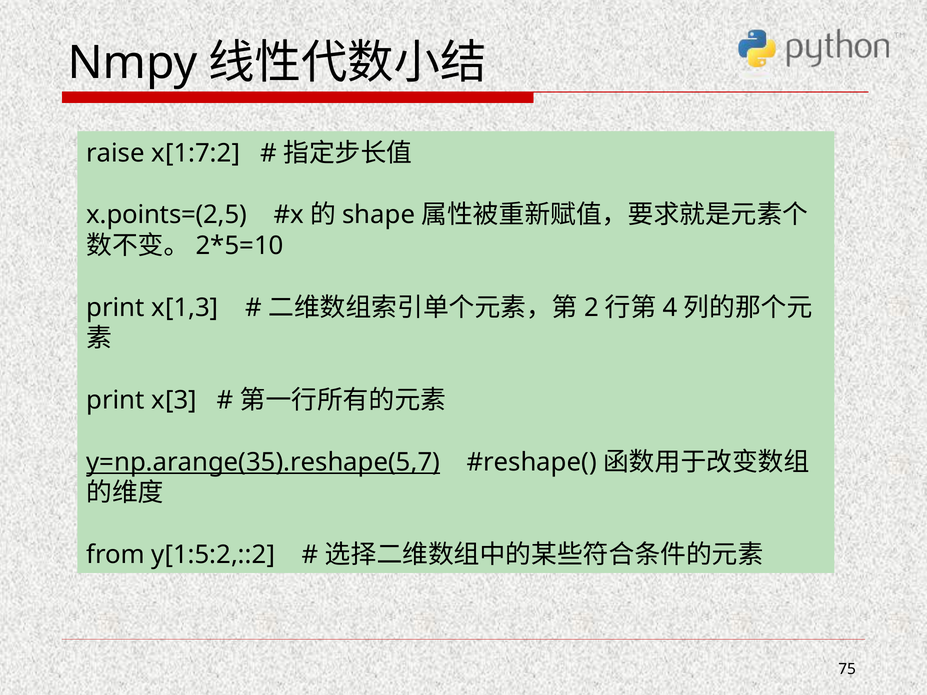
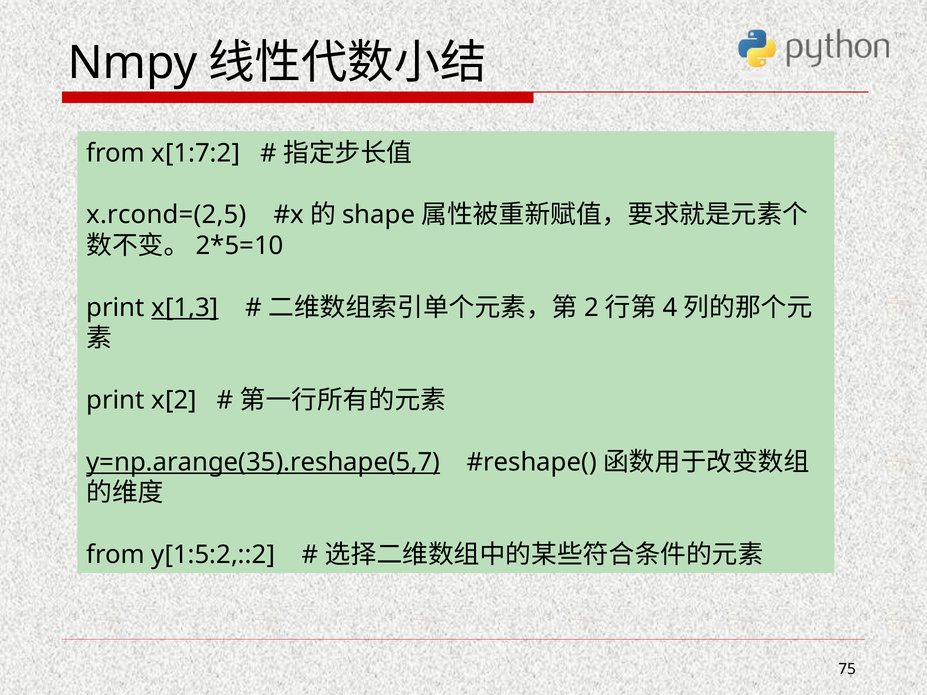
raise: raise -> from (116, 153)
x.points=(2,5: x.points=(2,5 -> x.rcond=(2,5 (166, 215)
x[1,3 underline: none -> present (185, 308)
x[3: x[3 -> x[2 (174, 400)
